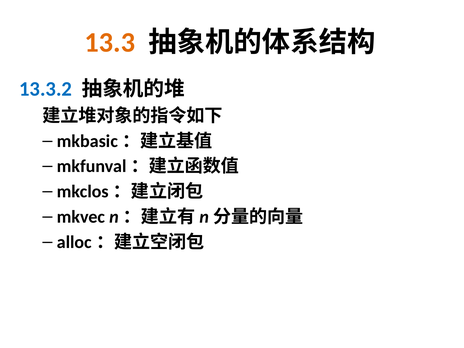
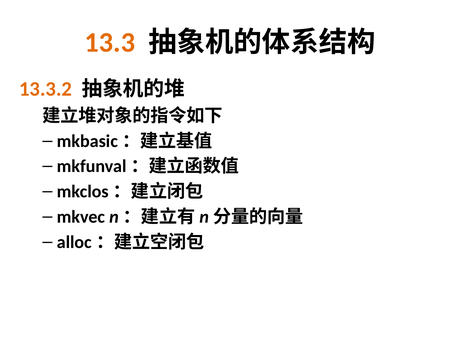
13.3.2 colour: blue -> orange (46, 89)
